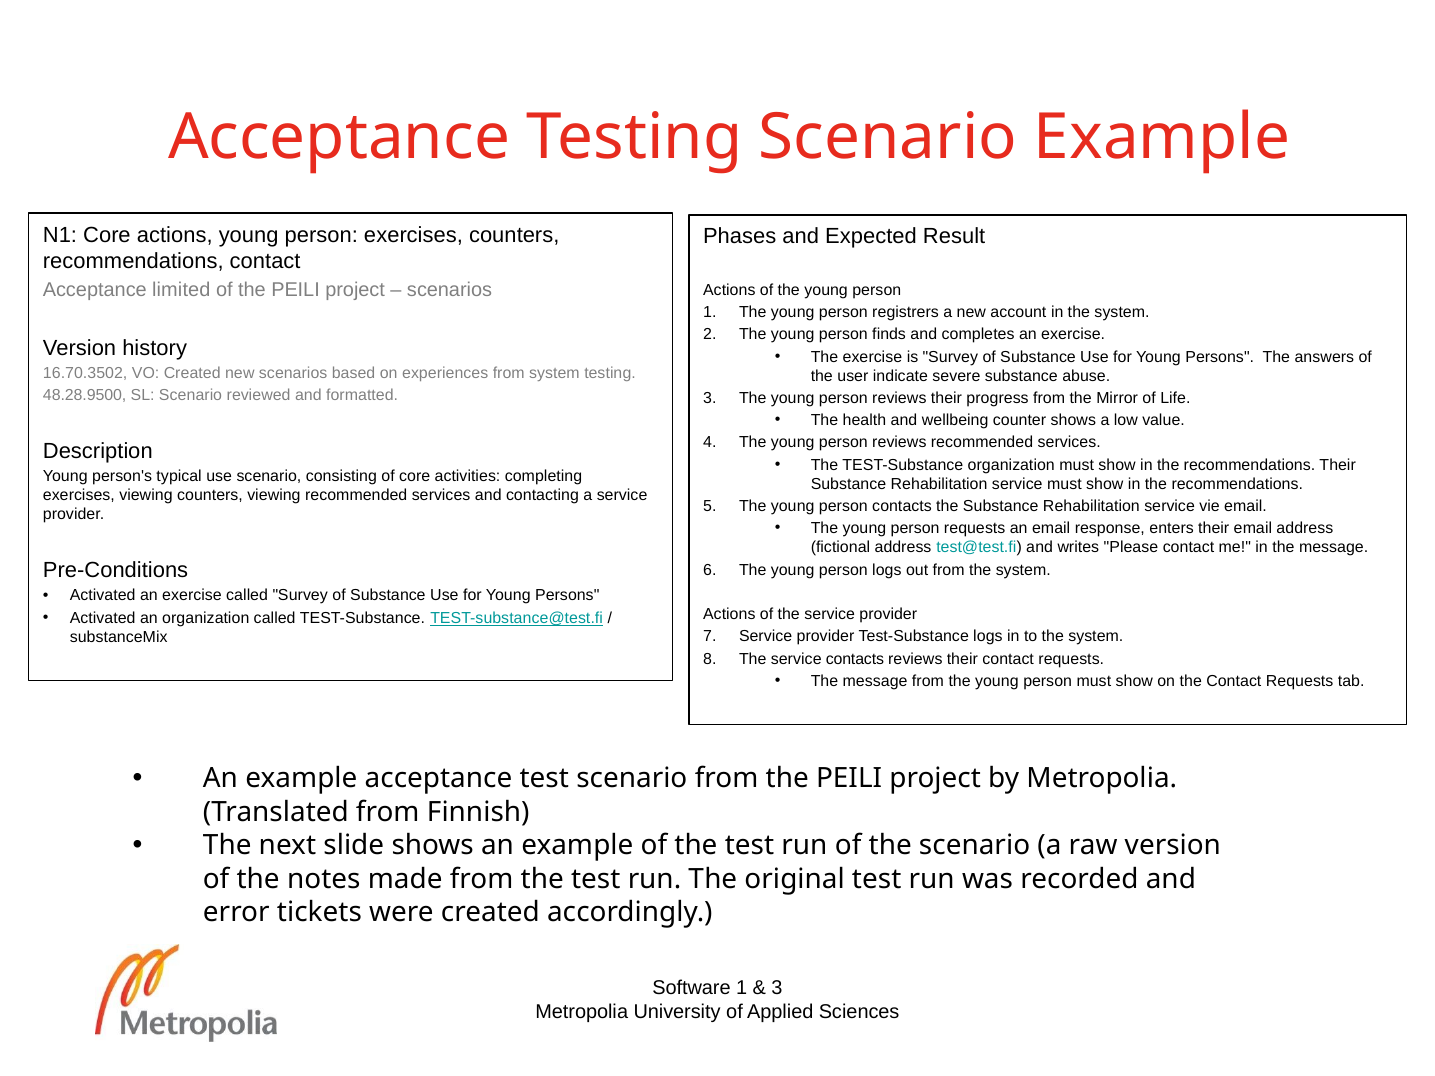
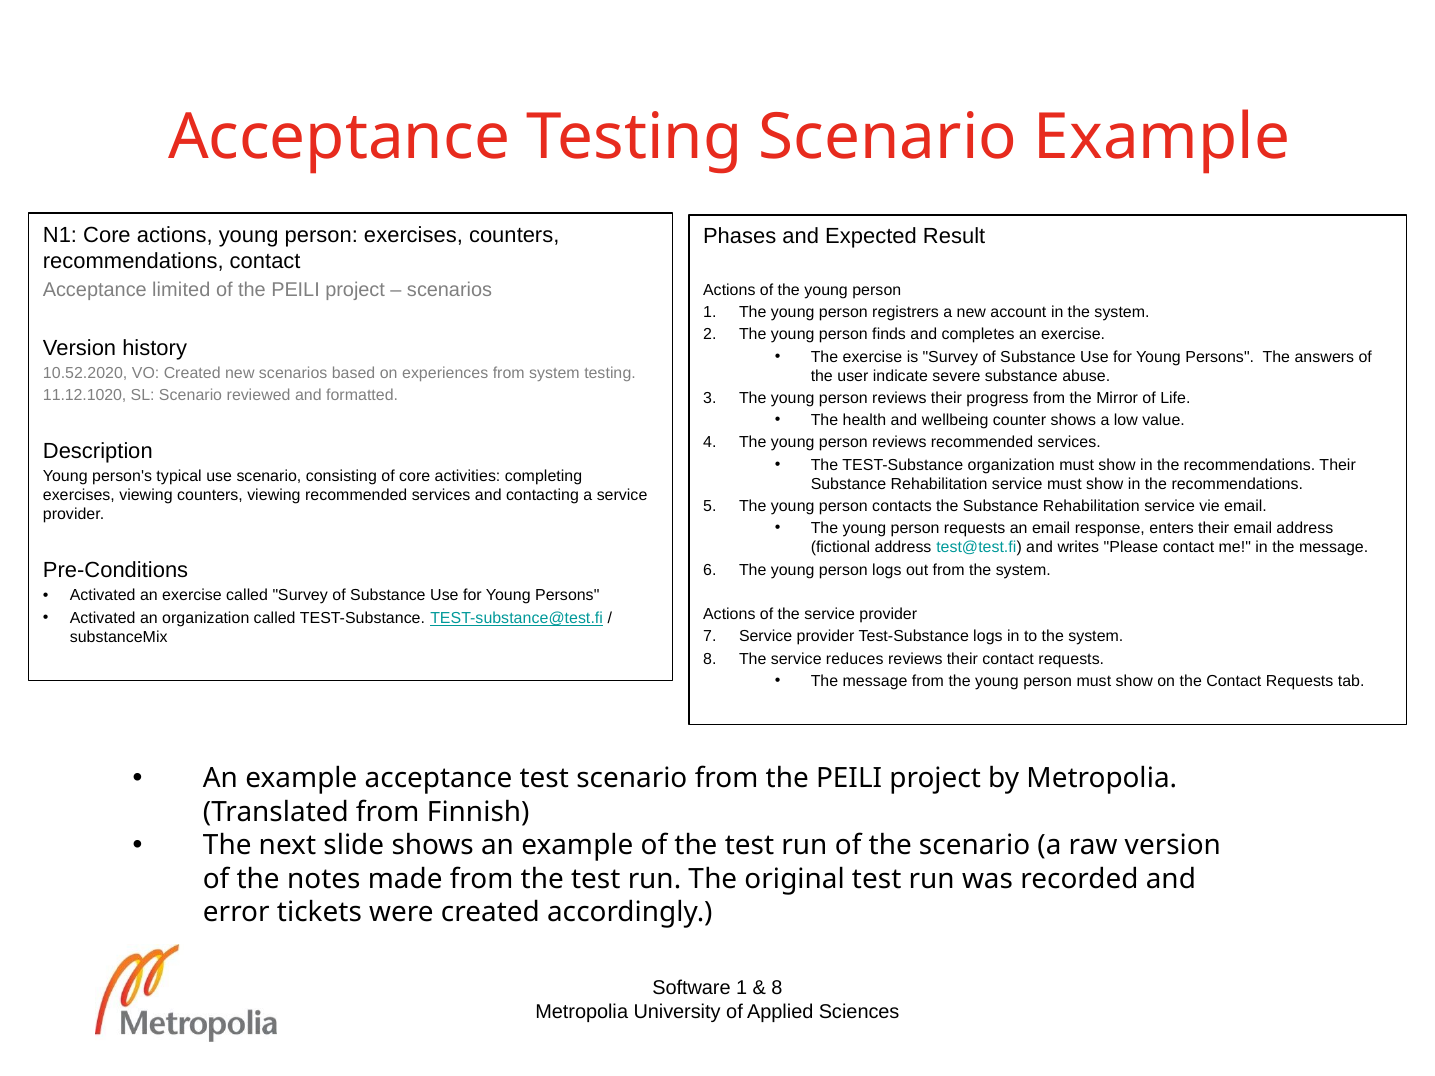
16.70.3502: 16.70.3502 -> 10.52.2020 (85, 373)
48.28.9500: 48.28.9500 -> 11.12.1020 (85, 396)
service contacts: contacts -> reduces (855, 659)
3: 3 -> 8 (777, 988)
